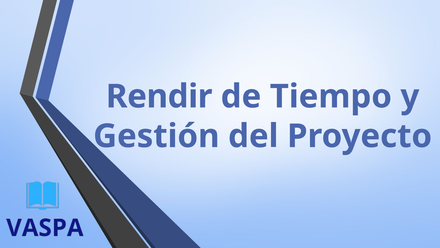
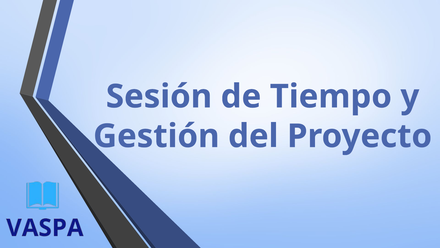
Rendir: Rendir -> Sesión (159, 96)
